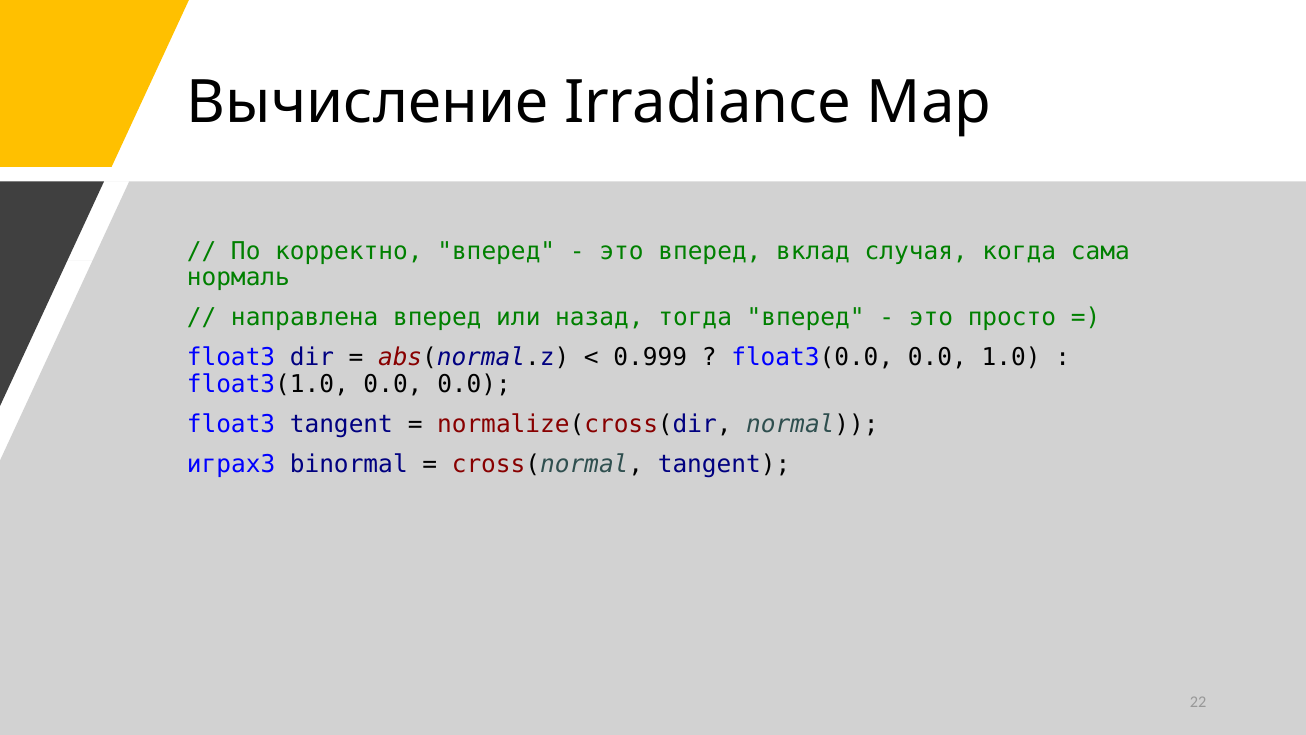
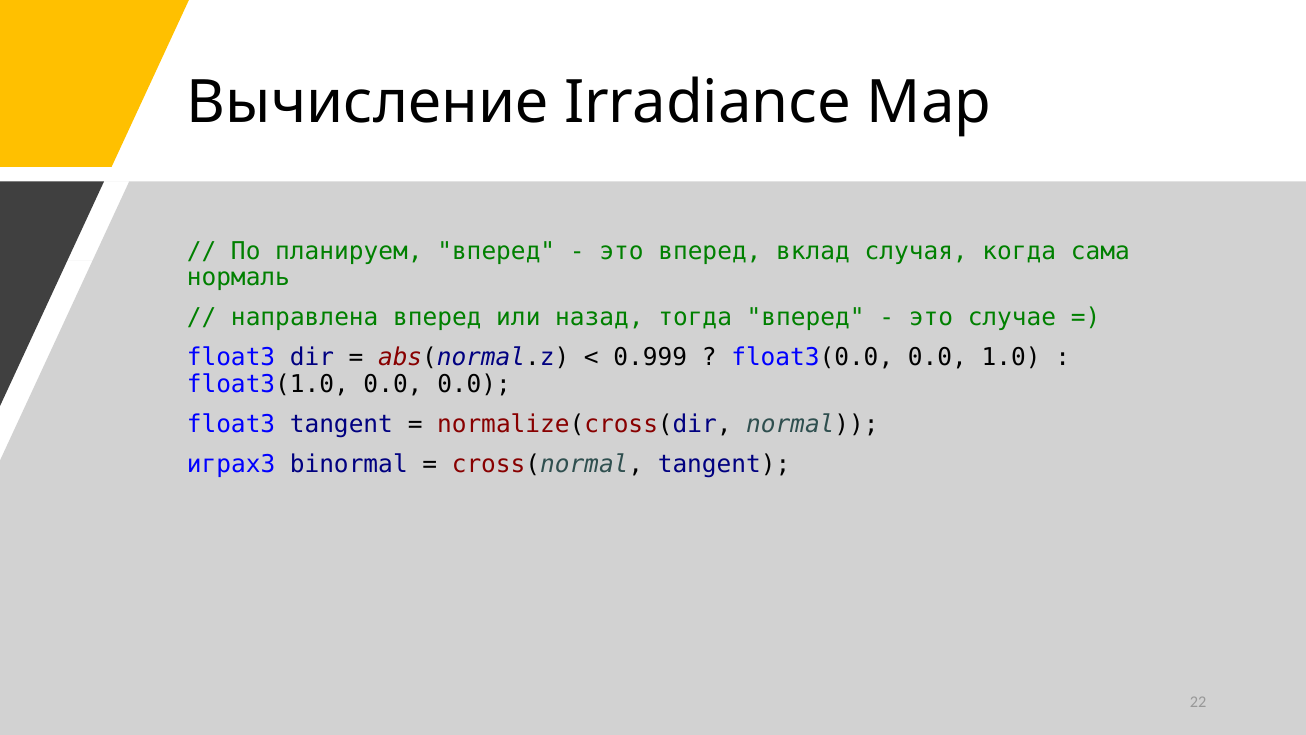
корректно: корректно -> планируем (349, 251)
просто: просто -> случае (1012, 318)
